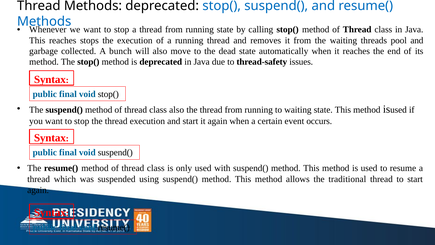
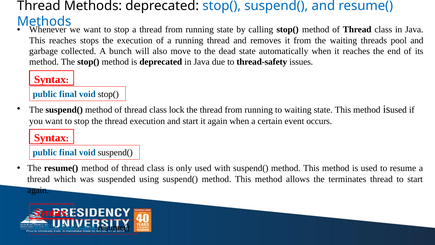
class also: also -> lock (177, 110)
traditional: traditional -> terminates (347, 179)
